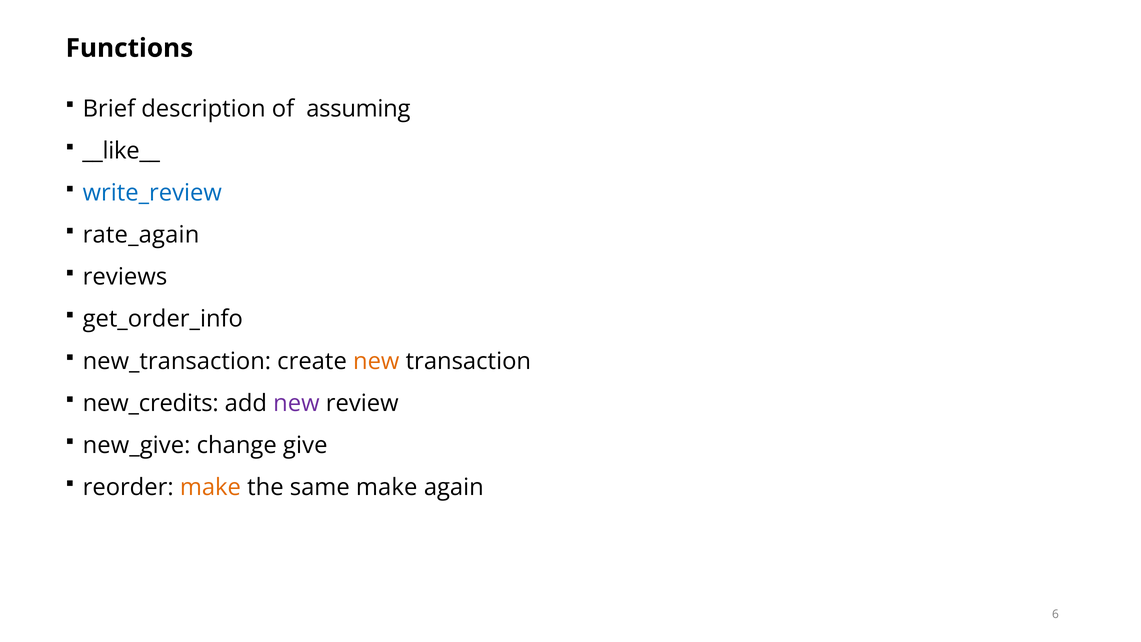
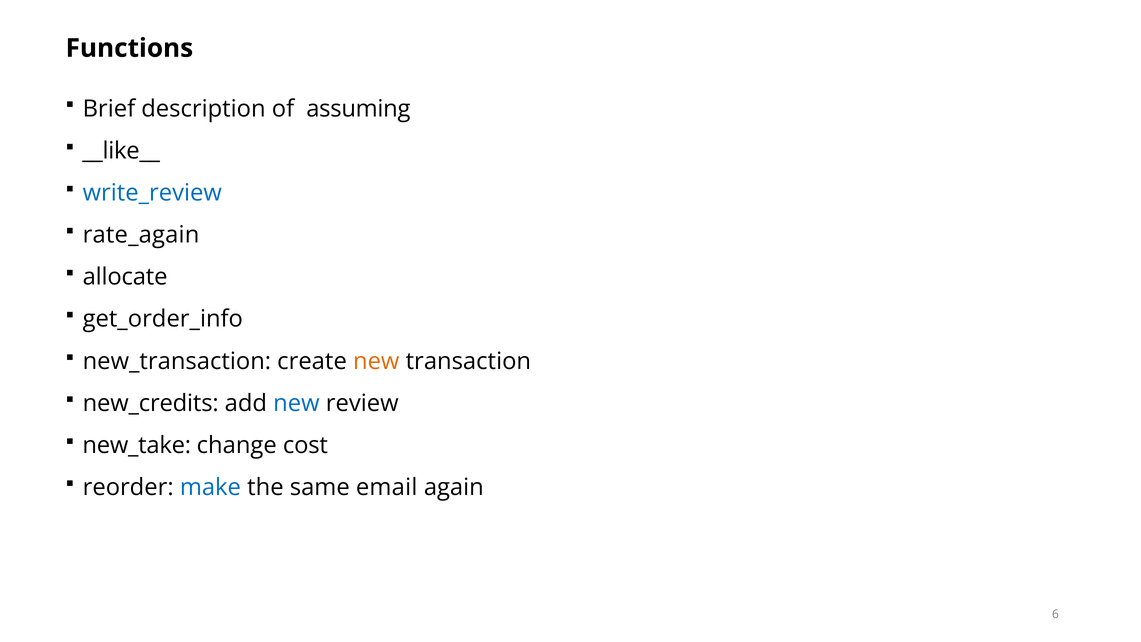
reviews: reviews -> allocate (125, 277)
new colour: purple -> blue (296, 403)
new_give: new_give -> new_take (137, 445)
give: give -> cost (305, 445)
make colour: orange -> blue (210, 487)
same make: make -> email (387, 487)
